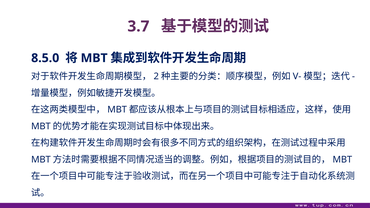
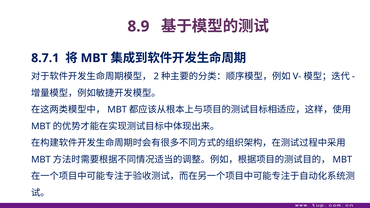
3.7: 3.7 -> 8.9 (138, 26)
8.5.0: 8.5.0 -> 8.7.1 (45, 58)
